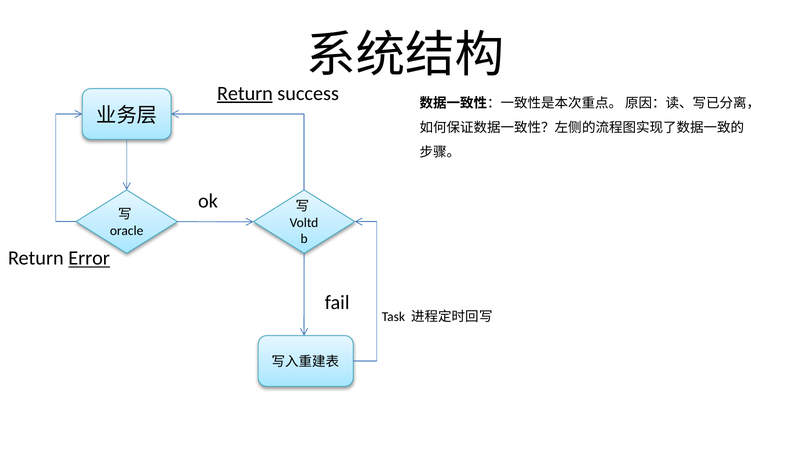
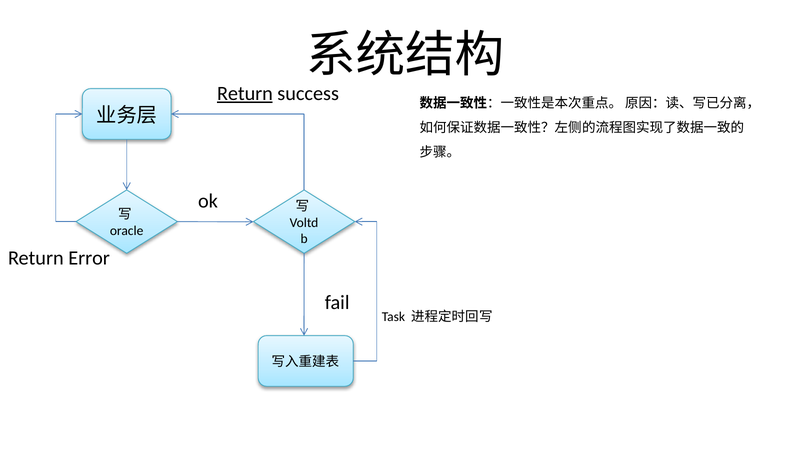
Error underline: present -> none (89, 258)
